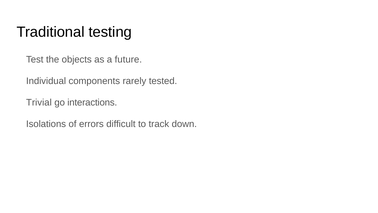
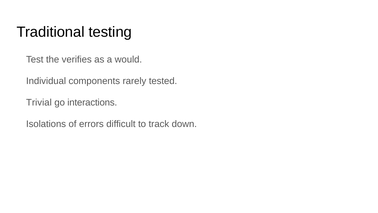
objects: objects -> verifies (77, 59)
future: future -> would (128, 59)
